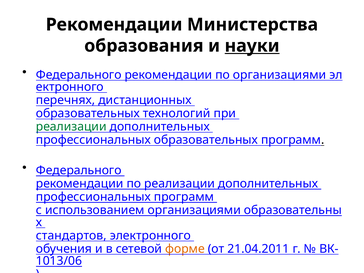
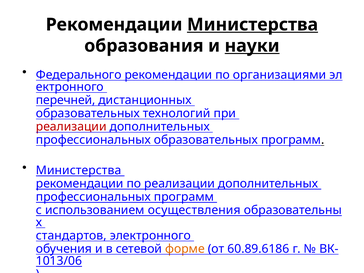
Министерства underline: none -> present (253, 25)
перечнях: перечнях -> перечней (66, 100)
реализации colour: green -> red (71, 127)
Федерального: Федерального -> Министерства (79, 170)
использованием организациями: организациями -> осуществления (194, 210)
21.04.2011: 21.04.2011 -> 60.89.6186 (258, 249)
